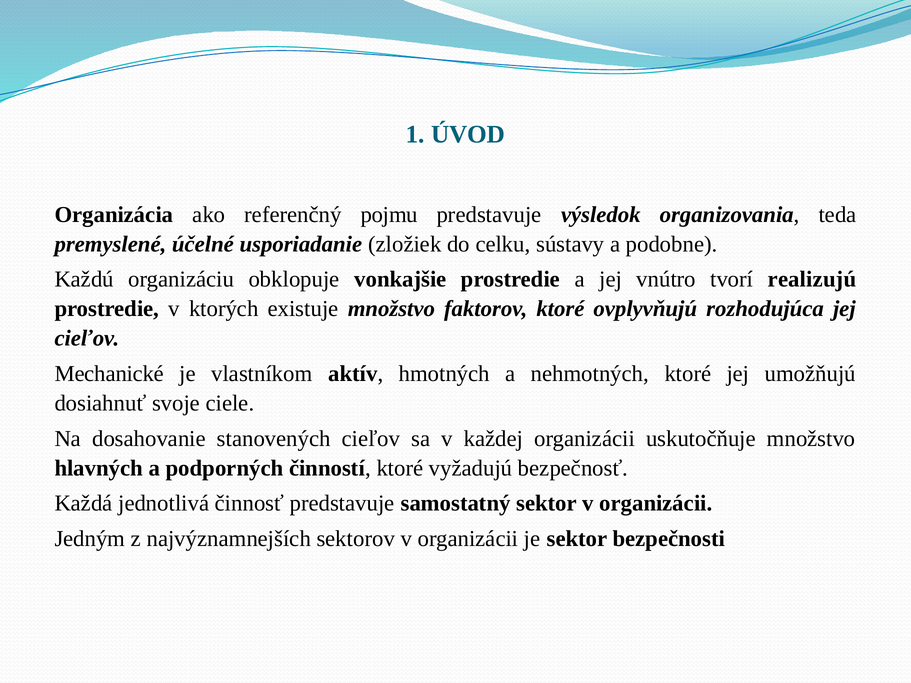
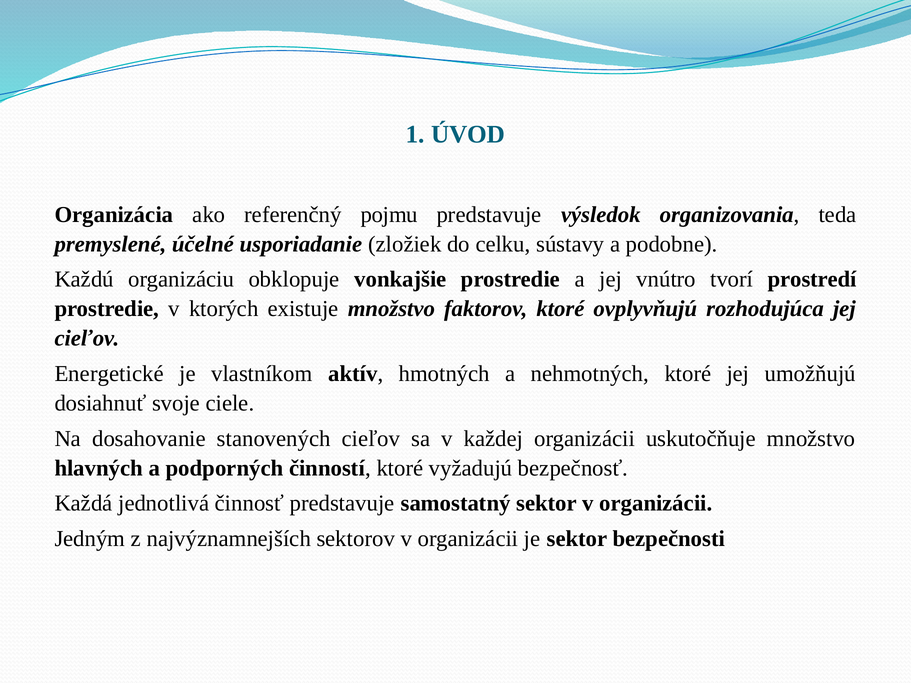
realizujú: realizujú -> prostredí (812, 280)
Mechanické: Mechanické -> Energetické (109, 374)
